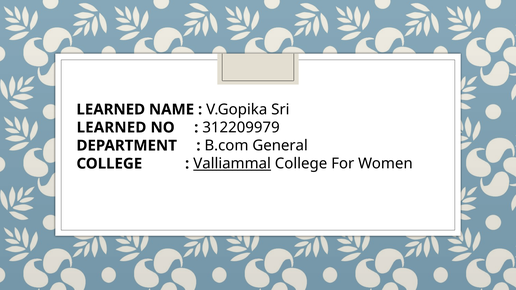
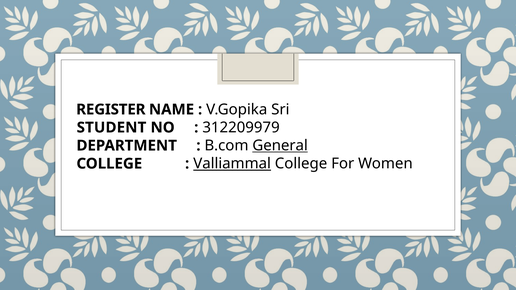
LEARNED: LEARNED -> REGISTER (111, 110)
LEARNED: LEARNED -> STUDENT (111, 128)
General underline: none -> present (280, 146)
